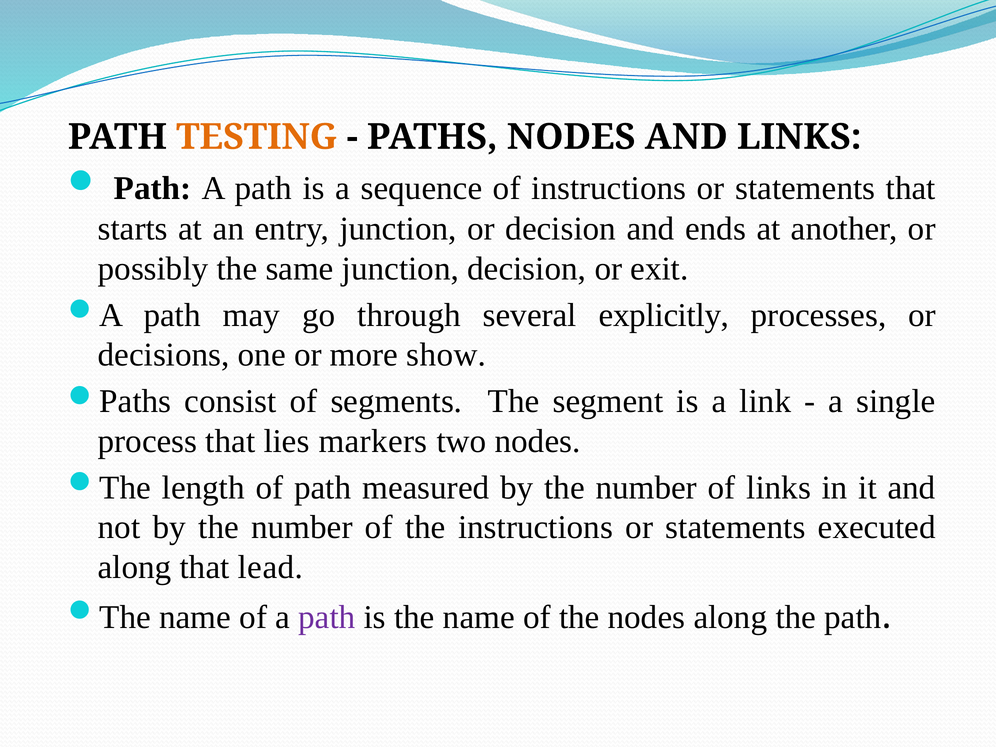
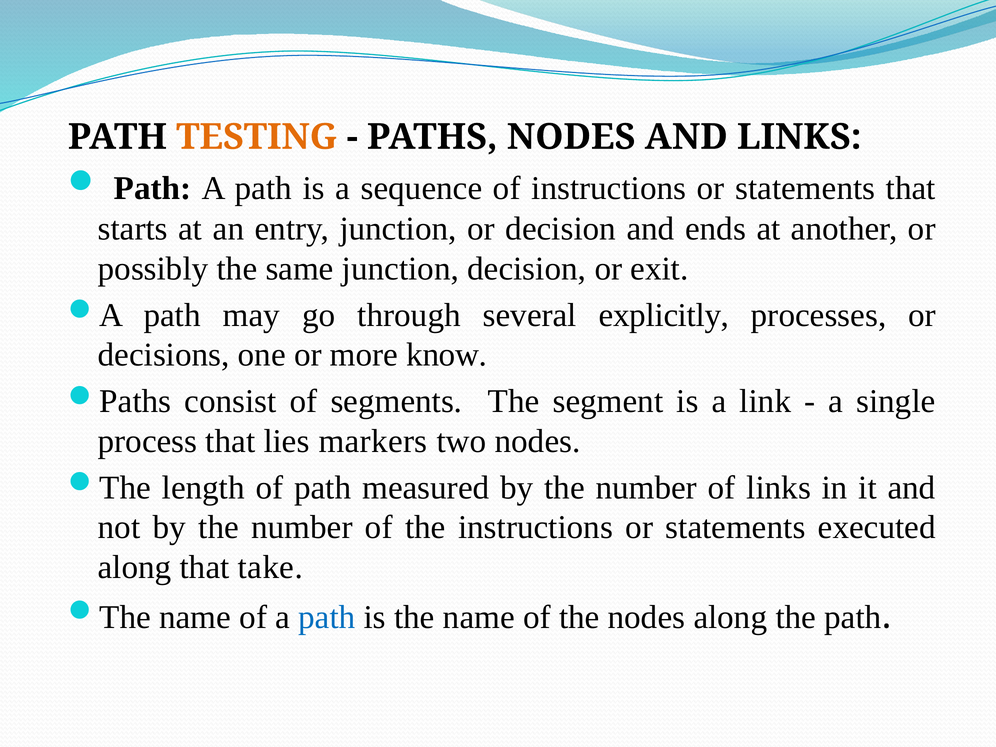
show: show -> know (447, 355)
lead: lead -> take (270, 567)
path colour: purple -> blue (327, 617)
